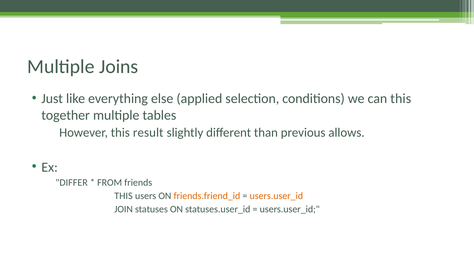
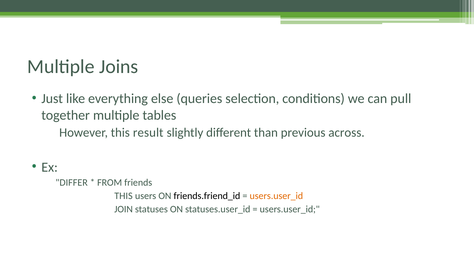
applied: applied -> queries (199, 98)
can this: this -> pull (401, 98)
allows: allows -> across (346, 132)
friends.friend_id colour: orange -> black (207, 196)
